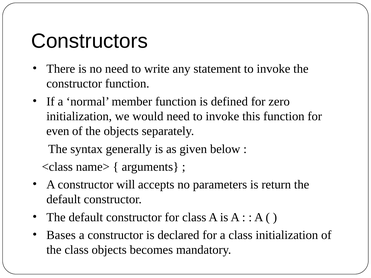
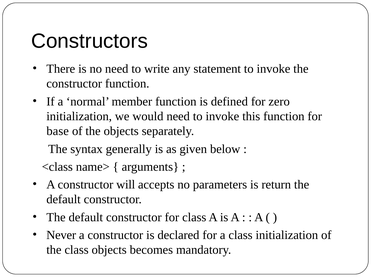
even: even -> base (58, 131)
Bases: Bases -> Never (61, 235)
